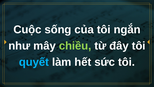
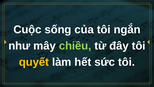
quyết colour: light blue -> yellow (34, 62)
